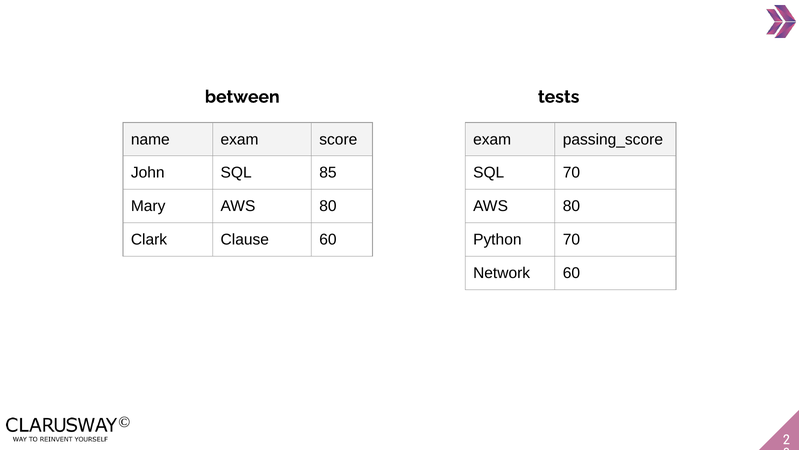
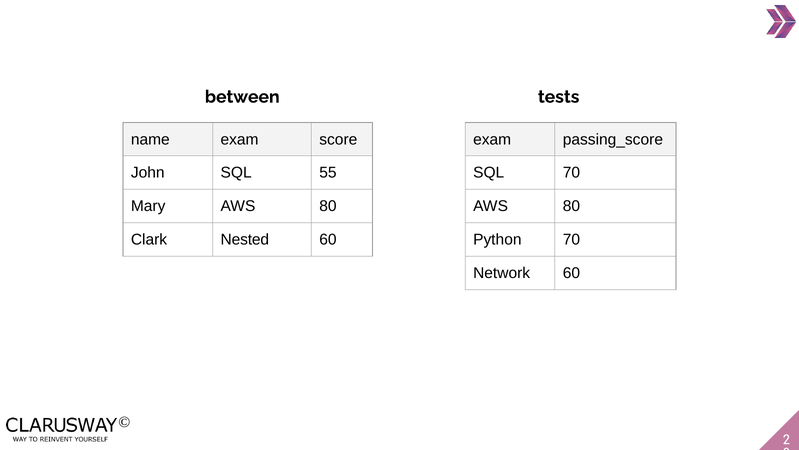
85: 85 -> 55 (328, 173)
Clause: Clause -> Nested (245, 239)
